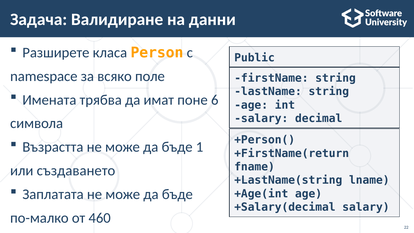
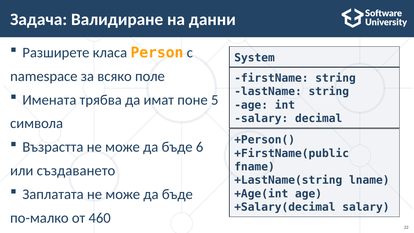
Public: Public -> System (255, 58)
6: 6 -> 5 (215, 100)
1: 1 -> 6 (200, 147)
+FirstName(return: +FirstName(return -> +FirstName(public (292, 153)
